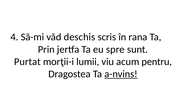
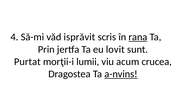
deschis: deschis -> isprăvit (79, 37)
rana underline: none -> present (138, 37)
spre: spre -> lovit (115, 50)
pentru: pentru -> crucea (157, 62)
